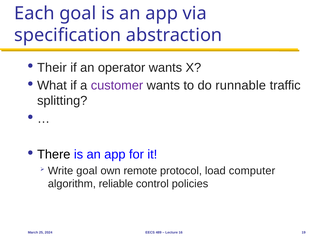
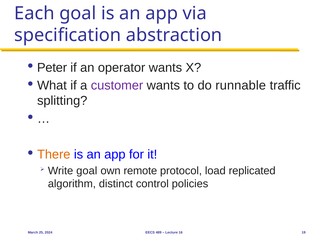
Their: Their -> Peter (52, 68)
There colour: black -> orange (54, 154)
computer: computer -> replicated (252, 171)
reliable: reliable -> distinct (116, 184)
